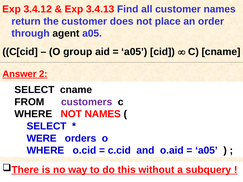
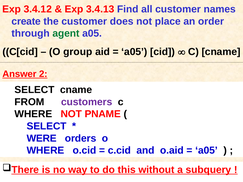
return: return -> create (26, 21)
agent colour: black -> green (66, 33)
NOT NAMES: NAMES -> PNAME (103, 114)
